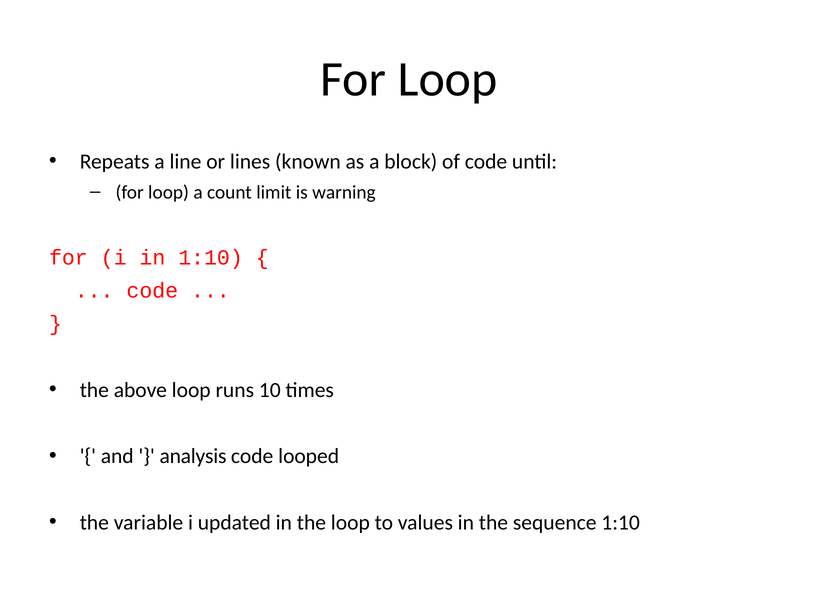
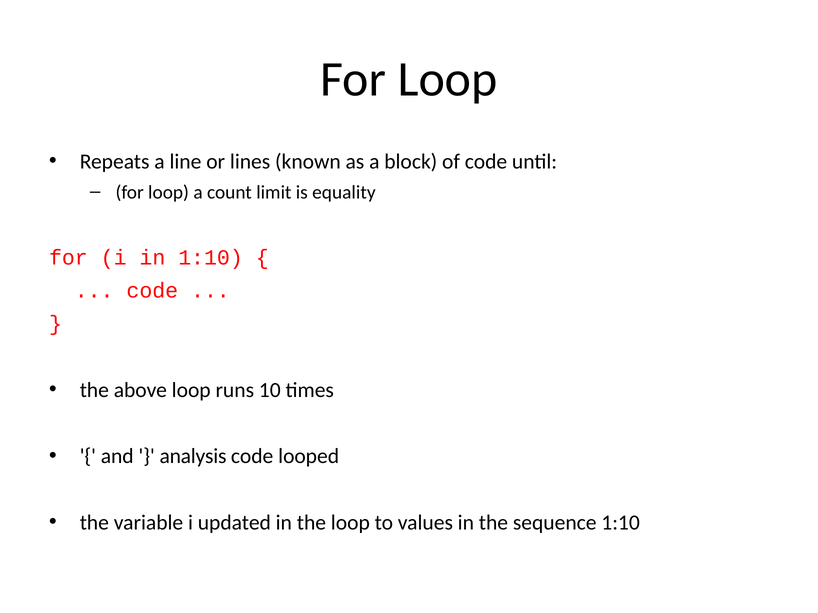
warning: warning -> equality (344, 192)
